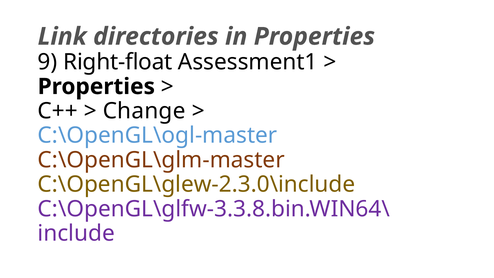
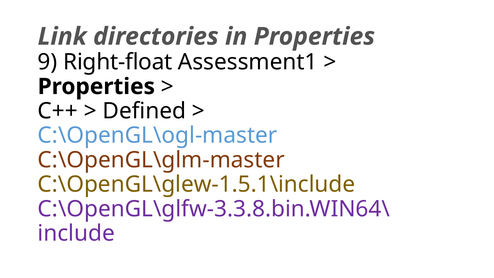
Change: Change -> Defined (144, 111)
C:\OpenGL\glew-2.3.0\include: C:\OpenGL\glew-2.3.0\include -> C:\OpenGL\glew-1.5.1\include (196, 184)
